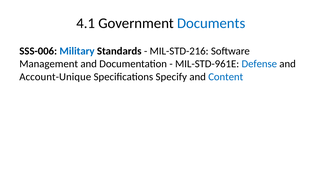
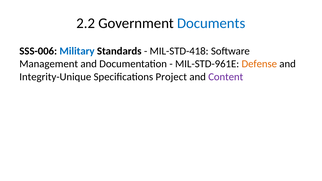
4.1: 4.1 -> 2.2 (86, 23)
MIL-STD-216: MIL-STD-216 -> MIL-STD-418 (179, 51)
Defense colour: blue -> orange (259, 64)
Account-Unique: Account-Unique -> Integrity-Unique (55, 77)
Specify: Specify -> Project (171, 77)
Content colour: blue -> purple (226, 77)
